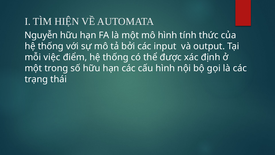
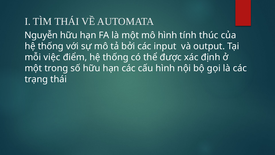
TÌM HIỆN: HIỆN -> THÁI (67, 22)
thức: thức -> thúc (209, 35)
